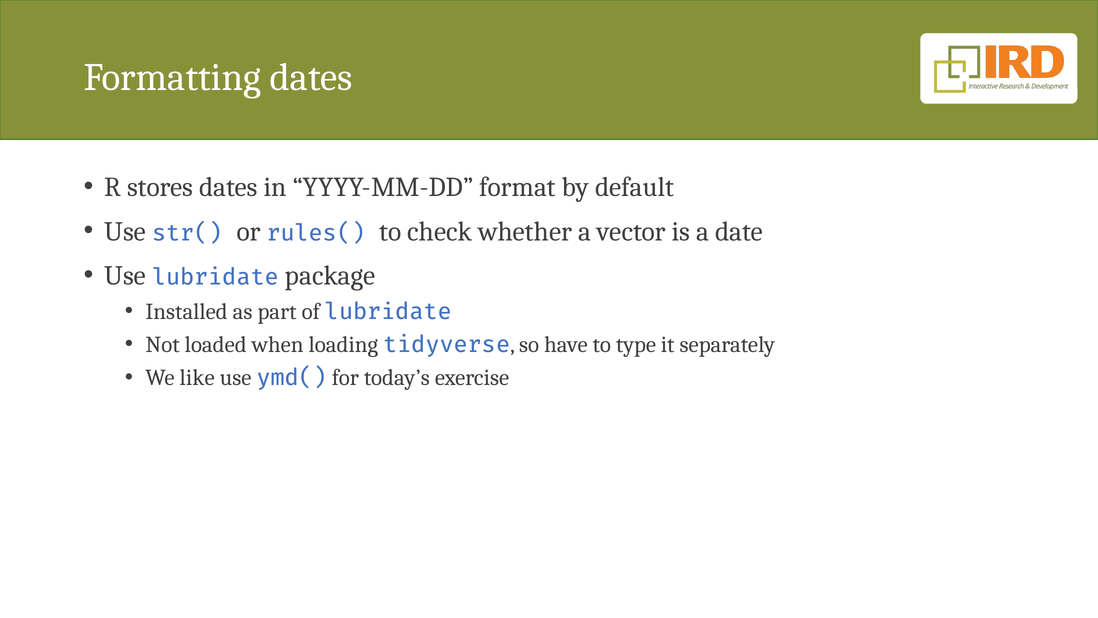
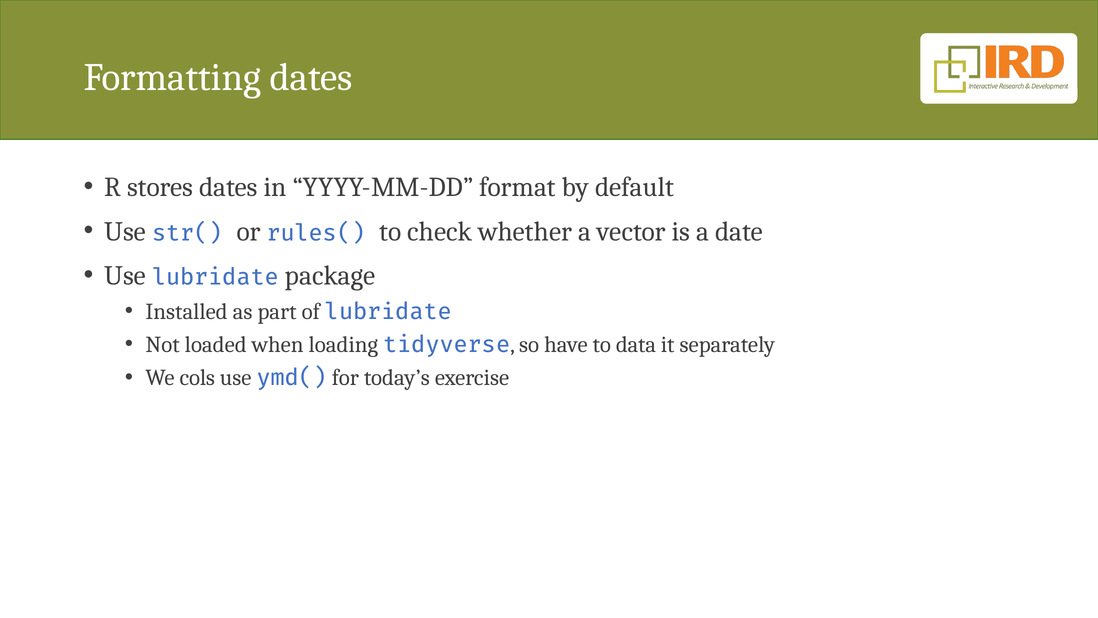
type: type -> data (636, 344)
like: like -> cols (197, 378)
